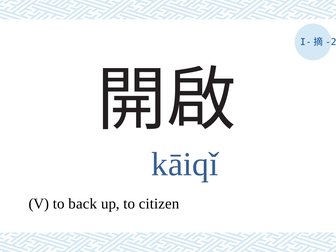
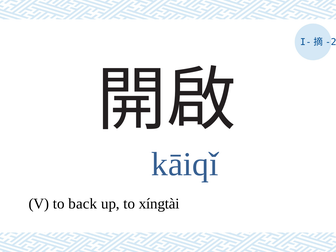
citizen: citizen -> xíngtài (159, 204)
